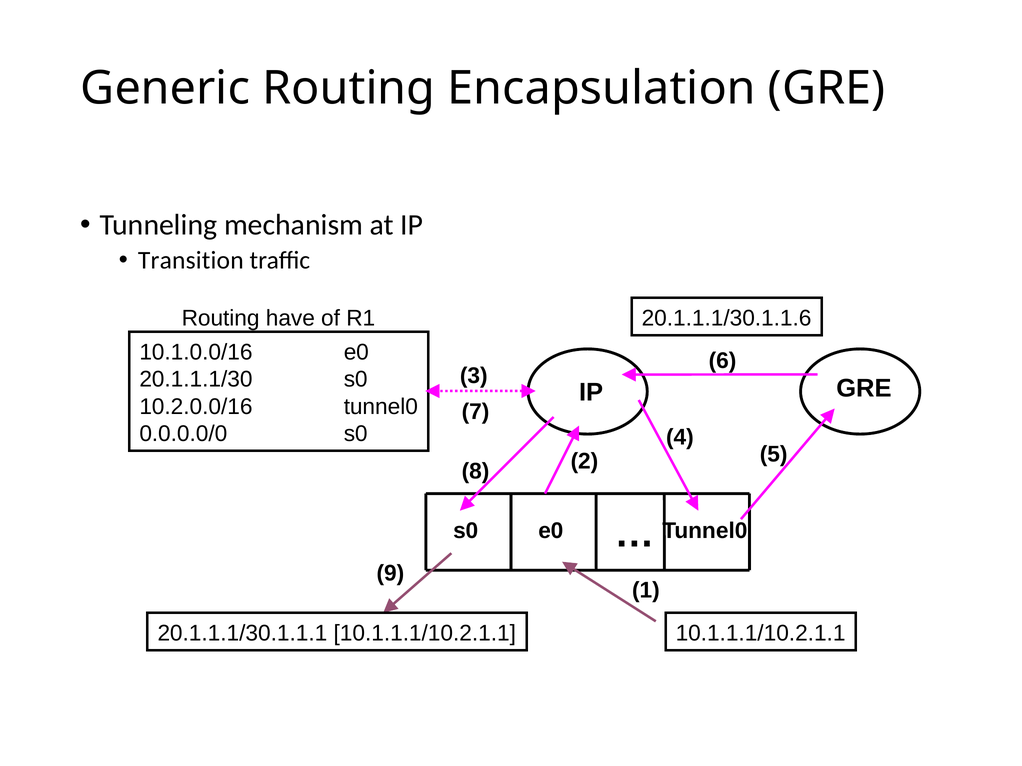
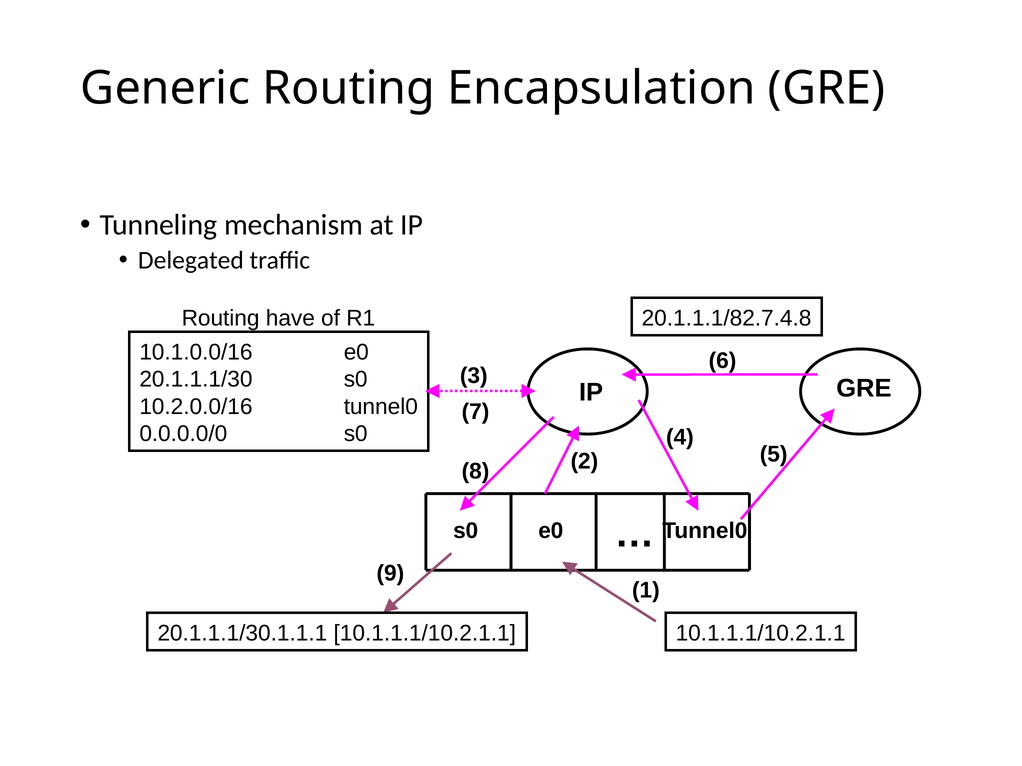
Transition: Transition -> Delegated (191, 260)
20.1.1.1/30.1.1.6: 20.1.1.1/30.1.1.6 -> 20.1.1.1/82.7.4.8 (727, 318)
